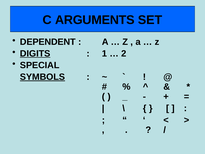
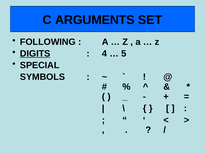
DEPENDENT: DEPENDENT -> FOLLOWING (48, 42)
1: 1 -> 4 (105, 53)
2: 2 -> 5 (124, 53)
SYMBOLS underline: present -> none (43, 77)
